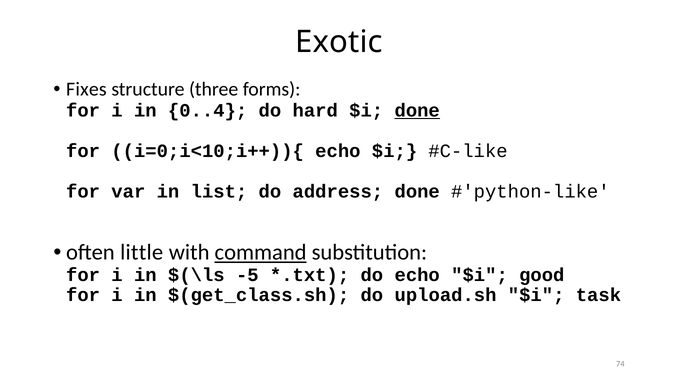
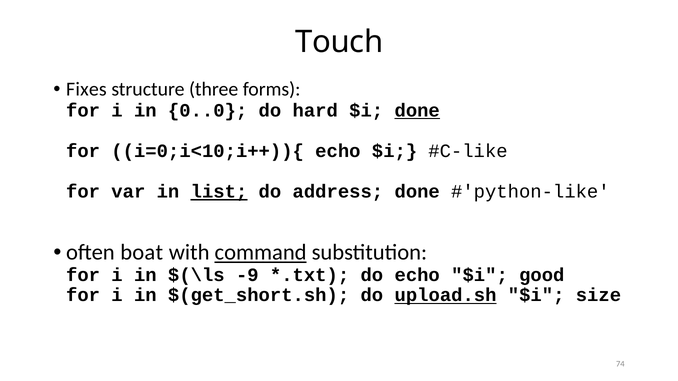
Exotic: Exotic -> Touch (339, 42)
0..4: 0..4 -> 0..0 (208, 110)
list underline: none -> present (219, 192)
little: little -> boat (142, 253)
-5: -5 -> -9 (247, 275)
$(get_class.sh: $(get_class.sh -> $(get_short.sh (259, 296)
upload.sh underline: none -> present (446, 296)
task: task -> size (598, 296)
